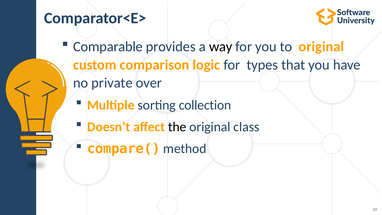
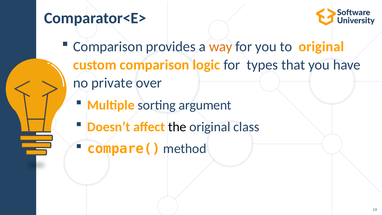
Comparable: Comparable -> Comparison (108, 47)
way colour: black -> orange (221, 47)
collection: collection -> argument (205, 105)
